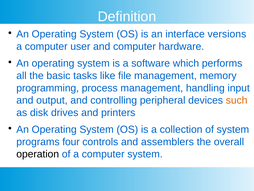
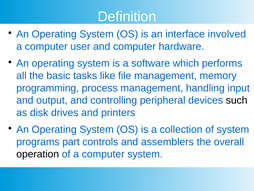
versions: versions -> involved (227, 34)
such colour: orange -> black (237, 100)
four: four -> part (71, 141)
